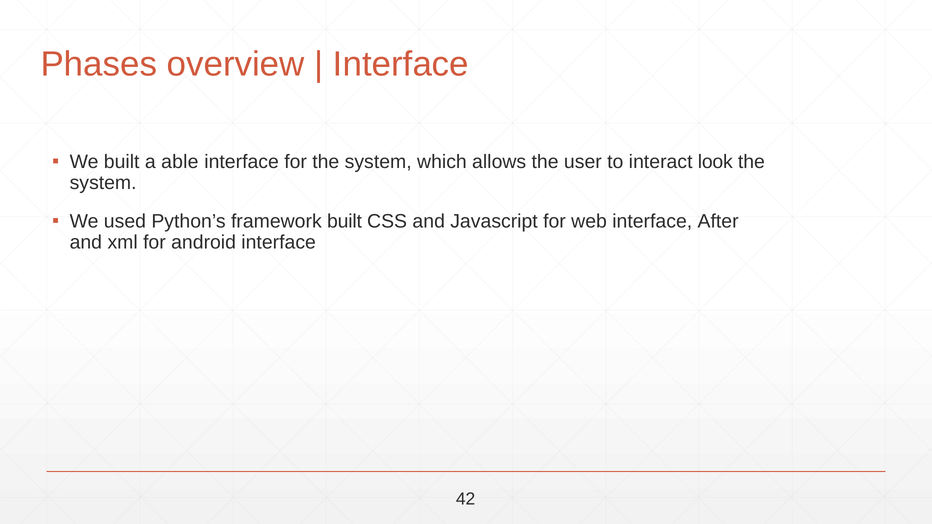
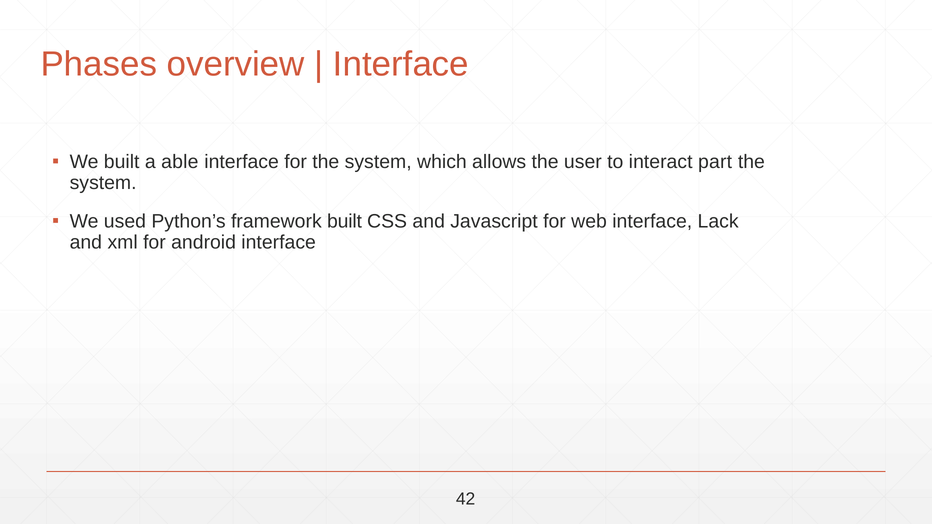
look: look -> part (715, 162)
After: After -> Lack (718, 221)
